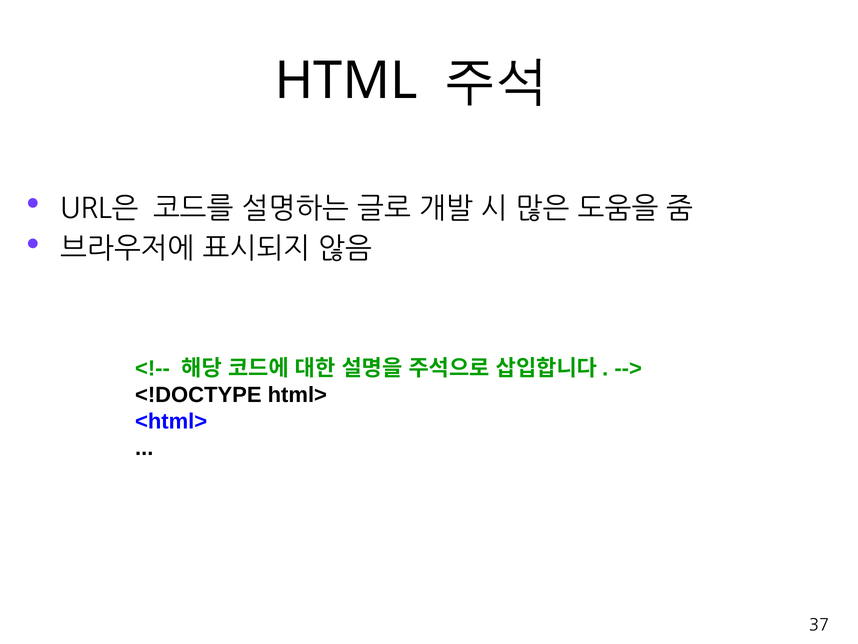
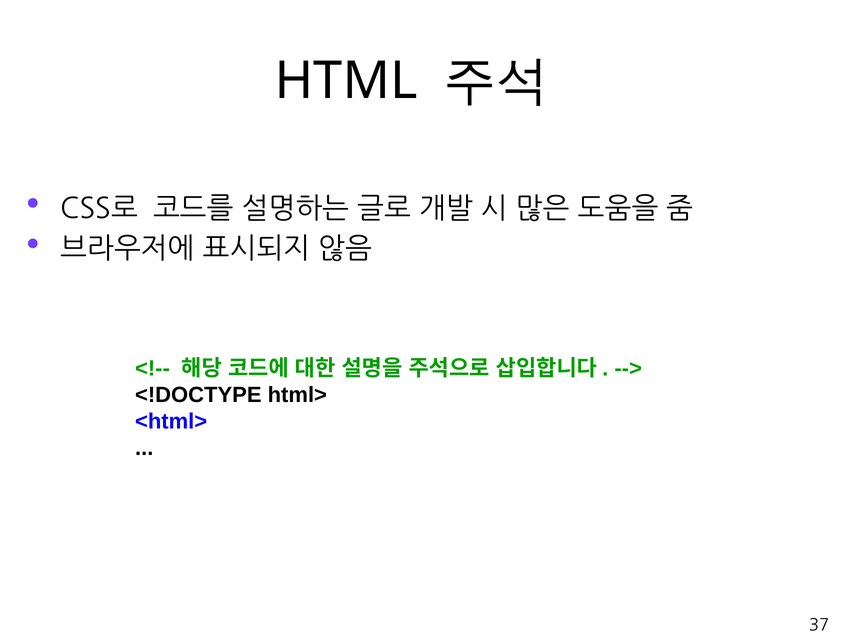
URL은: URL은 -> CSS로 (99, 209)
